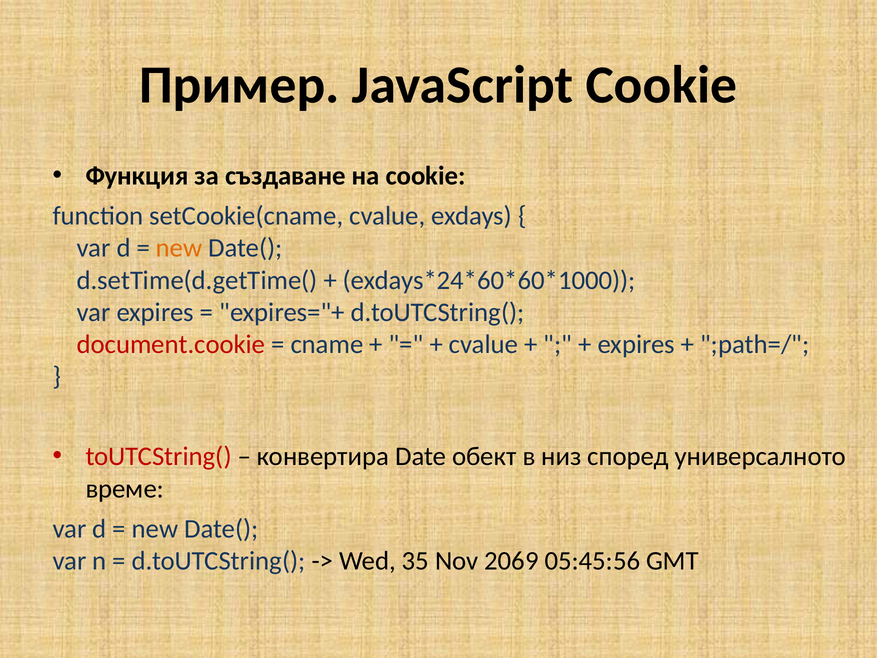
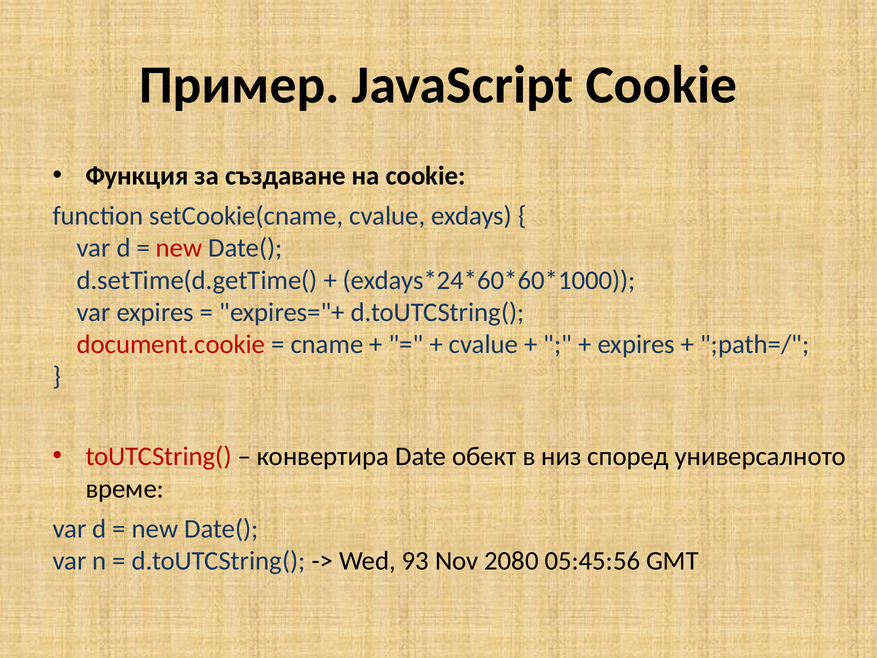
new colour: orange -> red (179, 248)
35: 35 -> 93 (415, 561)
2069: 2069 -> 2080 (511, 561)
